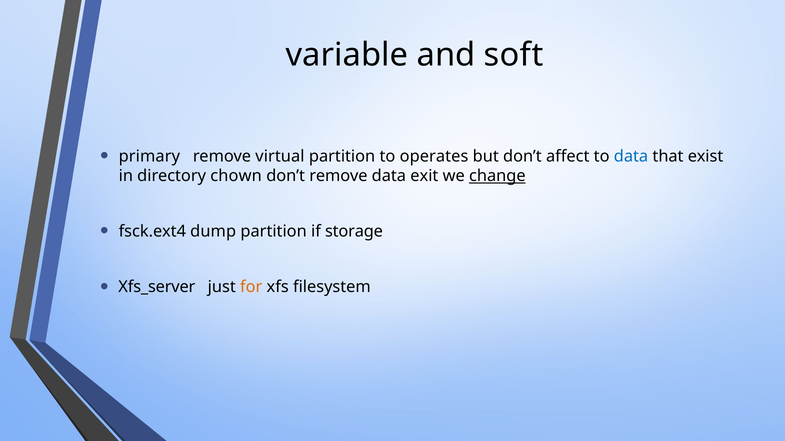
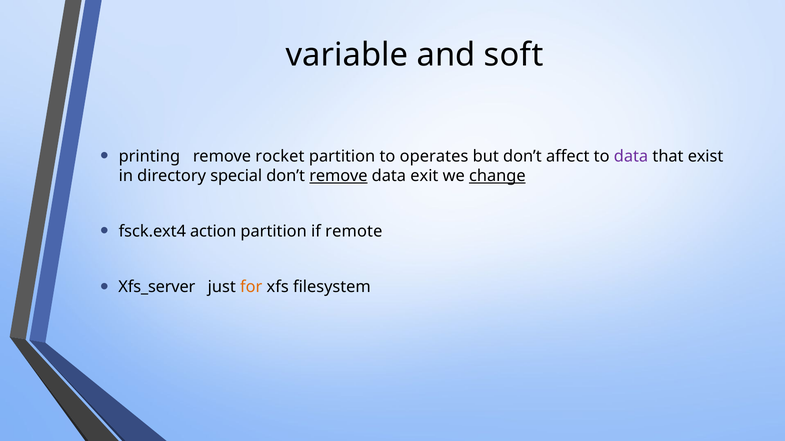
primary: primary -> printing (149, 156)
virtual: virtual -> rocket (280, 156)
data colour: blue -> purple (631, 156)
chown: chown -> special (236, 176)
remove underline: none -> present (338, 176)
dump: dump -> action (213, 232)
storage: storage -> remote (354, 232)
